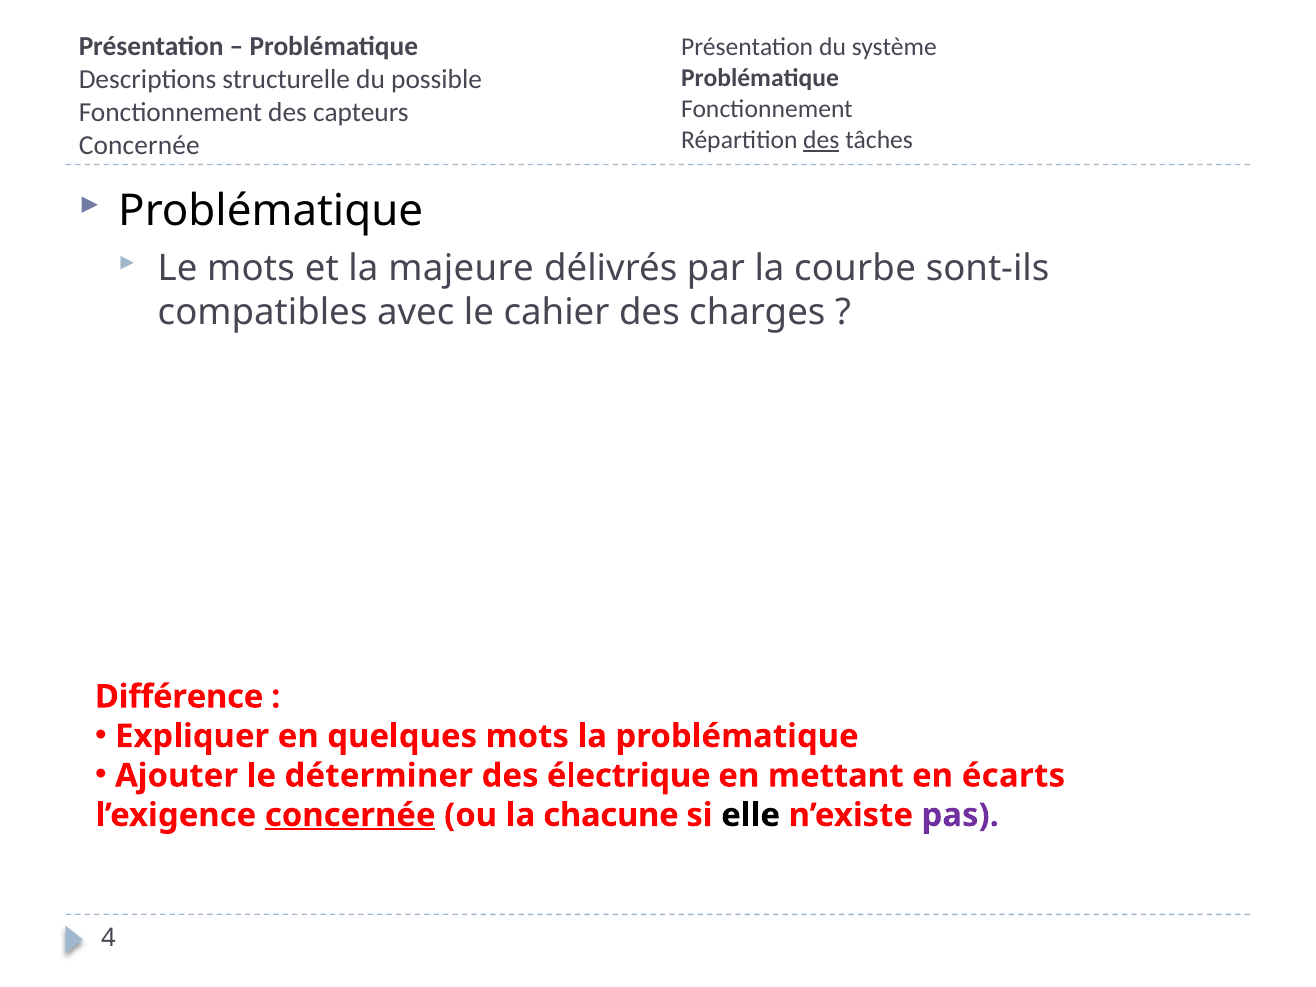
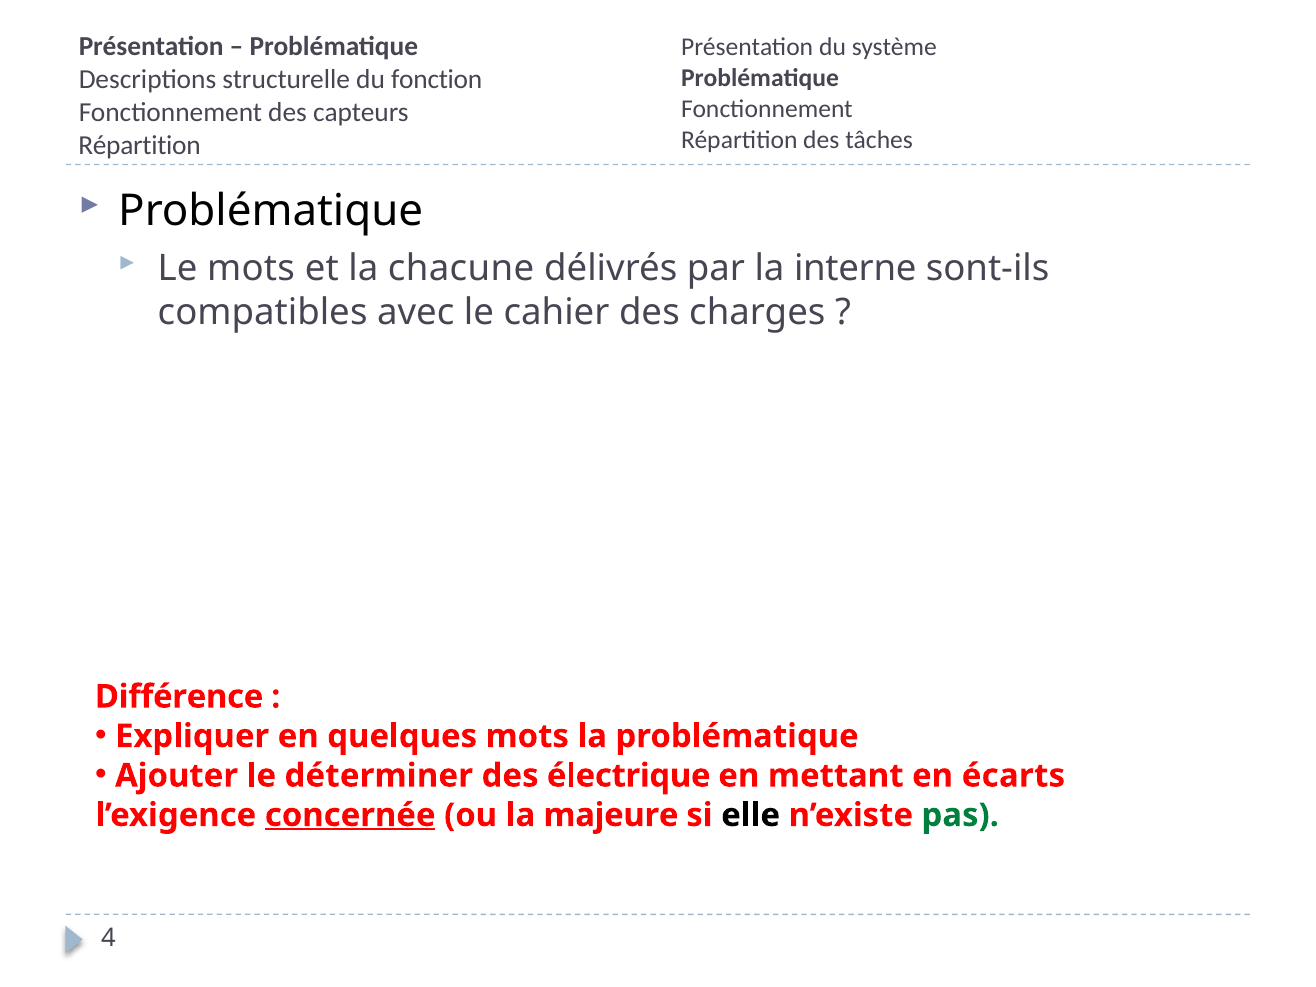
possible: possible -> fonction (437, 80)
des underline: present -> none (821, 140)
Concernée: Concernée -> Répartition (140, 145)
majeure: majeure -> chacune (461, 268)
courbe: courbe -> interne (855, 268)
chacune: chacune -> majeure (611, 815)
pas colour: purple -> green (960, 815)
